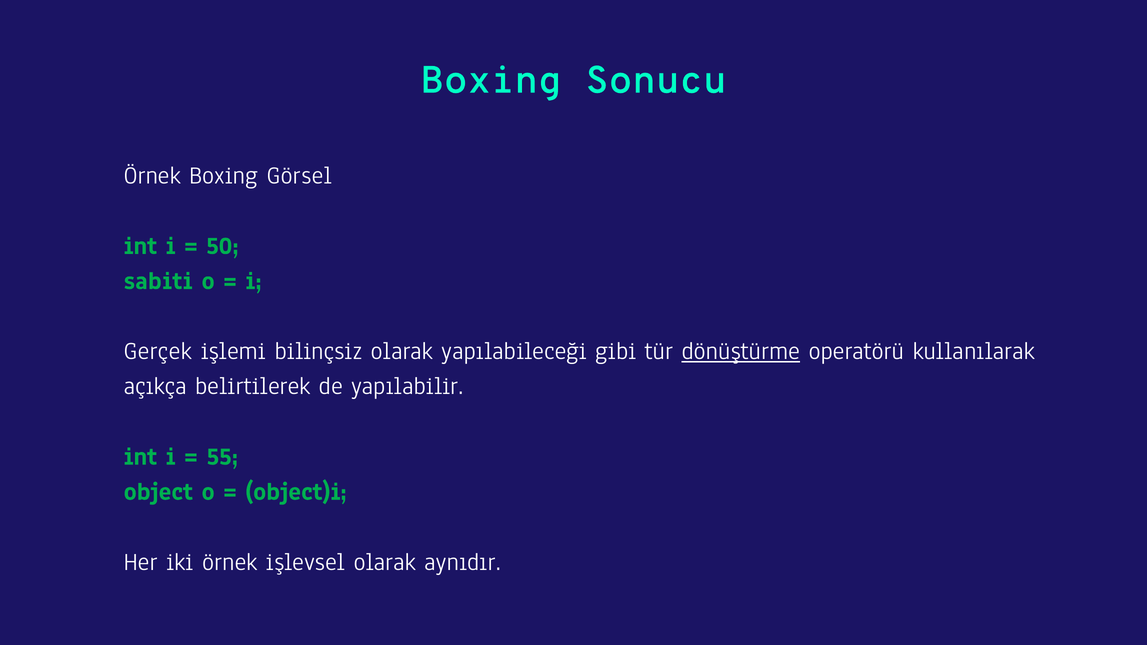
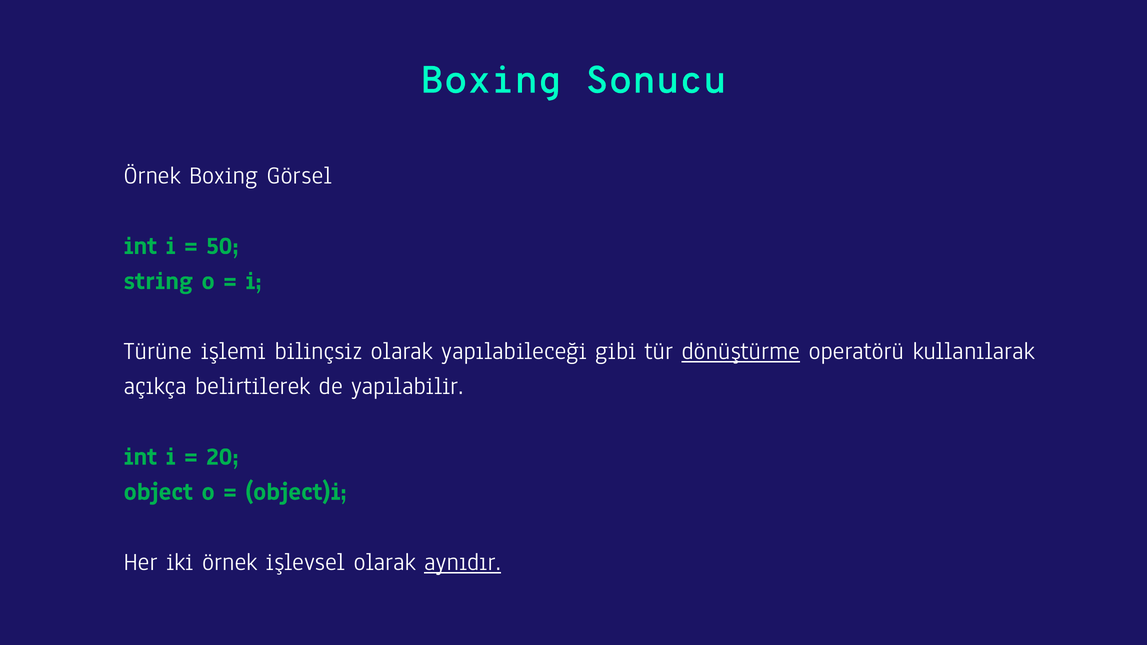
sabiti: sabiti -> string (158, 281)
Gerçek: Gerçek -> Türüne (158, 351)
55: 55 -> 20 (222, 456)
aynıdır underline: none -> present (463, 562)
